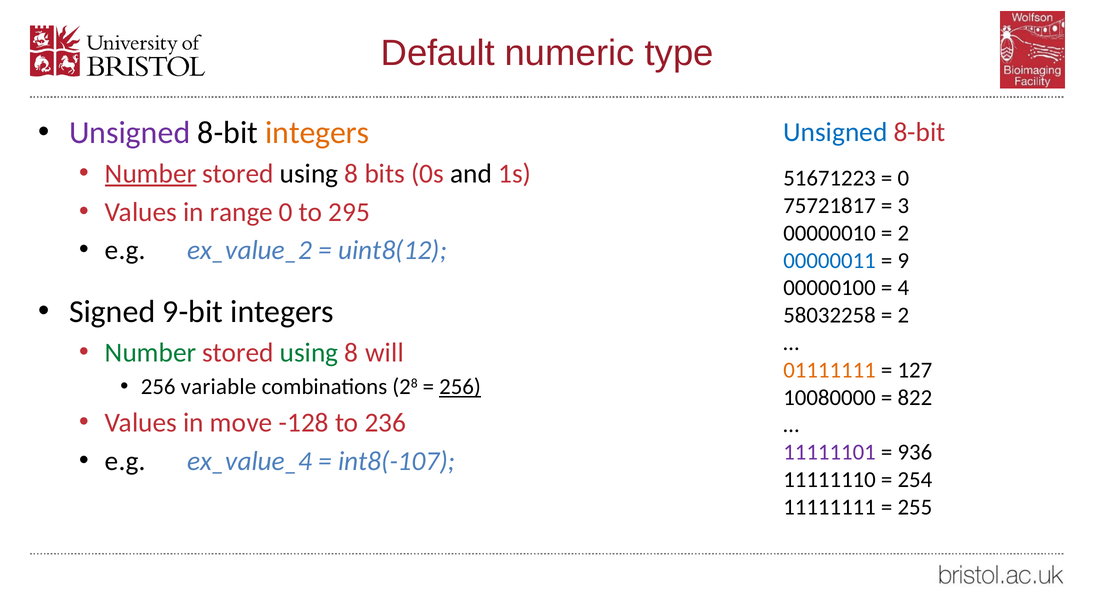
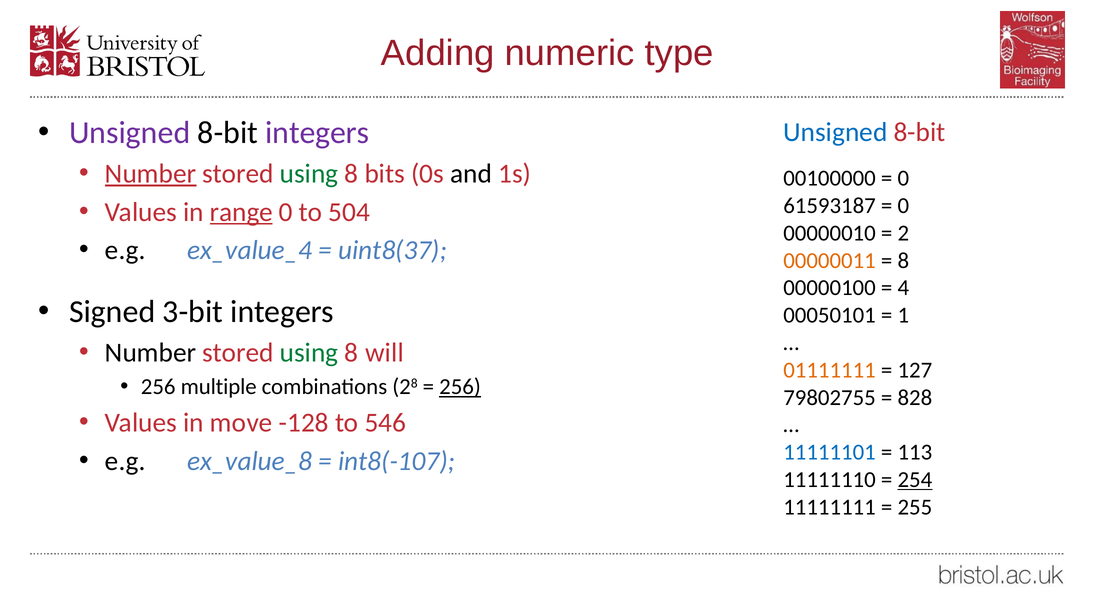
Default: Default -> Adding (438, 53)
integers colour: orange -> purple (317, 133)
using colour: black -> green (309, 174)
51671223: 51671223 -> 00100000 (830, 178)
75721817: 75721817 -> 61593187 (830, 206)
3: 3 -> 0 (903, 206)
range underline: none -> present (241, 212)
295: 295 -> 504 (349, 212)
ex_value_2: ex_value_2 -> ex_value_4 (250, 250)
uint8(12: uint8(12 -> uint8(37 (393, 250)
00000011 colour: blue -> orange (830, 261)
9: 9 -> 8 (903, 261)
9-bit: 9-bit -> 3-bit (193, 312)
58032258: 58032258 -> 00050101 (830, 315)
2: 2 -> 1 (903, 315)
Number colour: green -> black (151, 353)
variable: variable -> multiple (219, 387)
10080000: 10080000 -> 79802755 (830, 397)
822: 822 -> 828 (915, 397)
236: 236 -> 546 (385, 423)
11111101 colour: purple -> blue (830, 452)
936: 936 -> 113 (915, 452)
ex_value_4: ex_value_4 -> ex_value_8 (250, 461)
254 underline: none -> present (915, 480)
